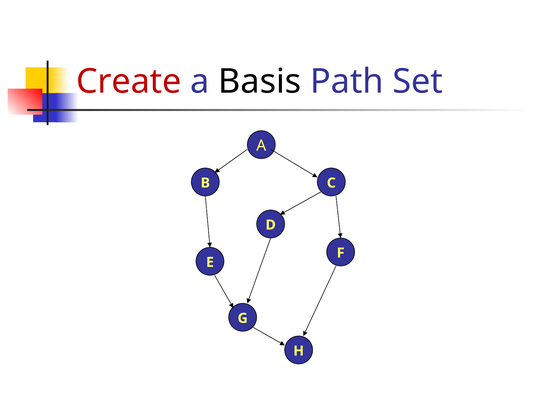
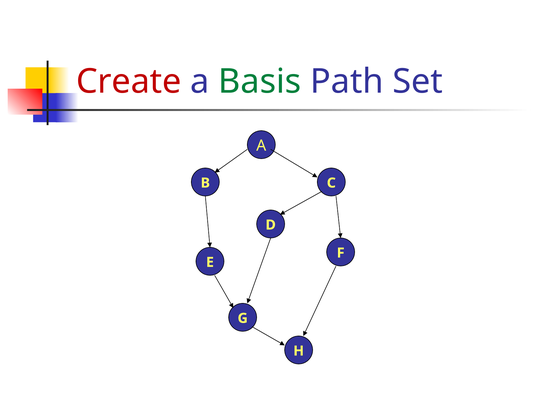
Basis colour: black -> green (260, 82)
